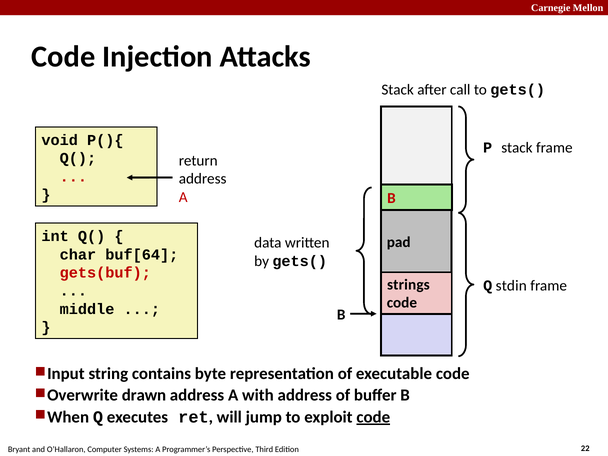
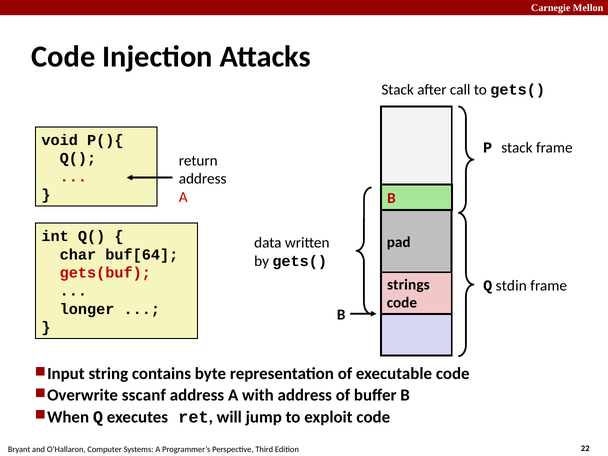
middle: middle -> longer (87, 309)
drawn: drawn -> sscanf (144, 395)
code underline: present -> none (373, 417)
